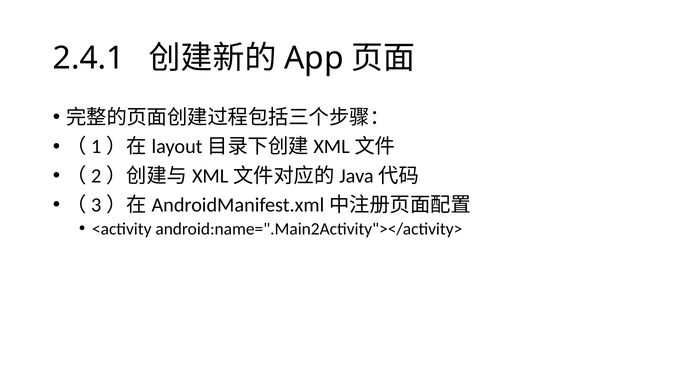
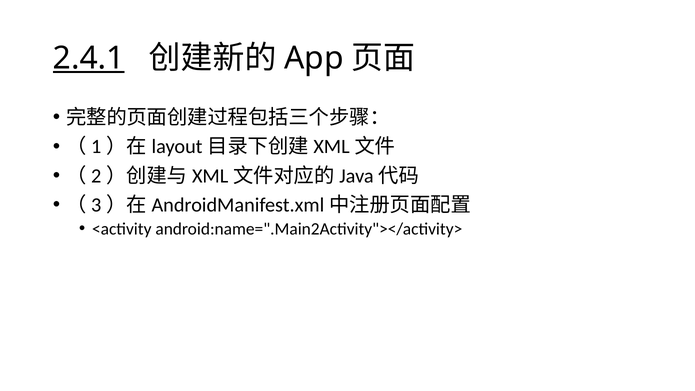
2.4.1 underline: none -> present (89, 58)
